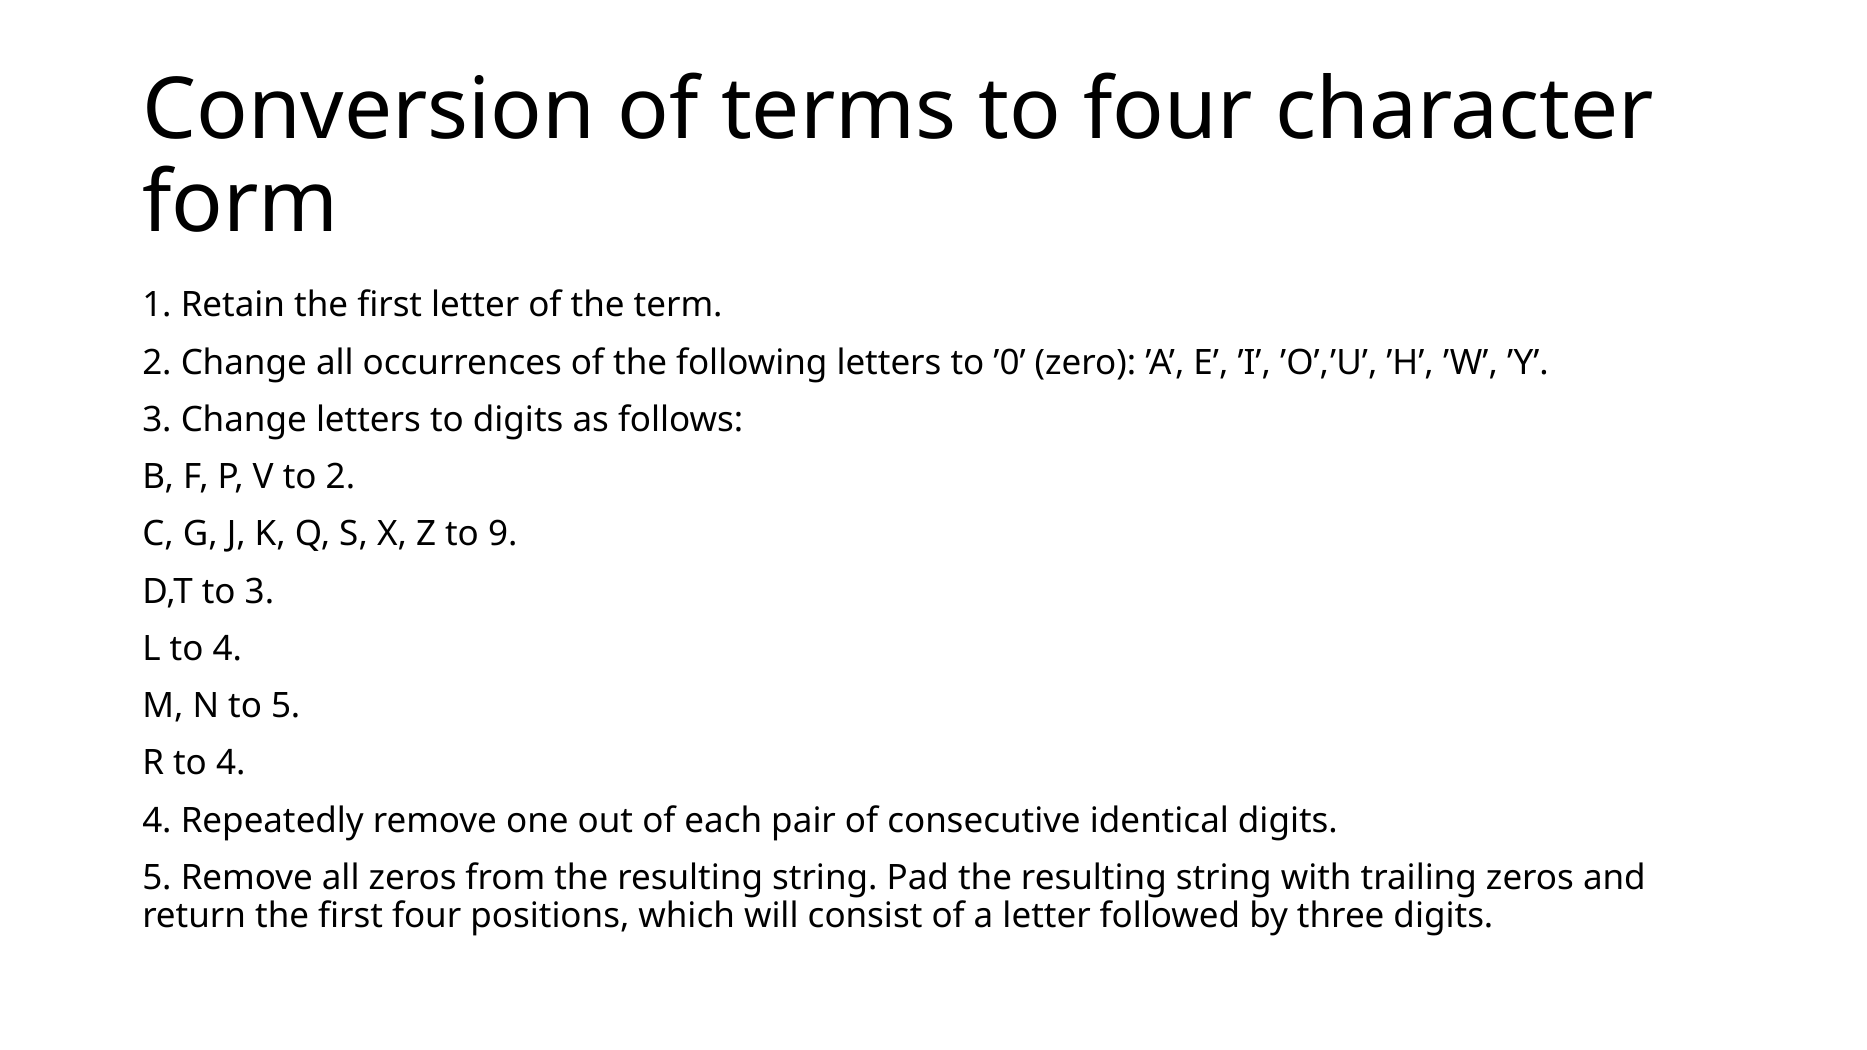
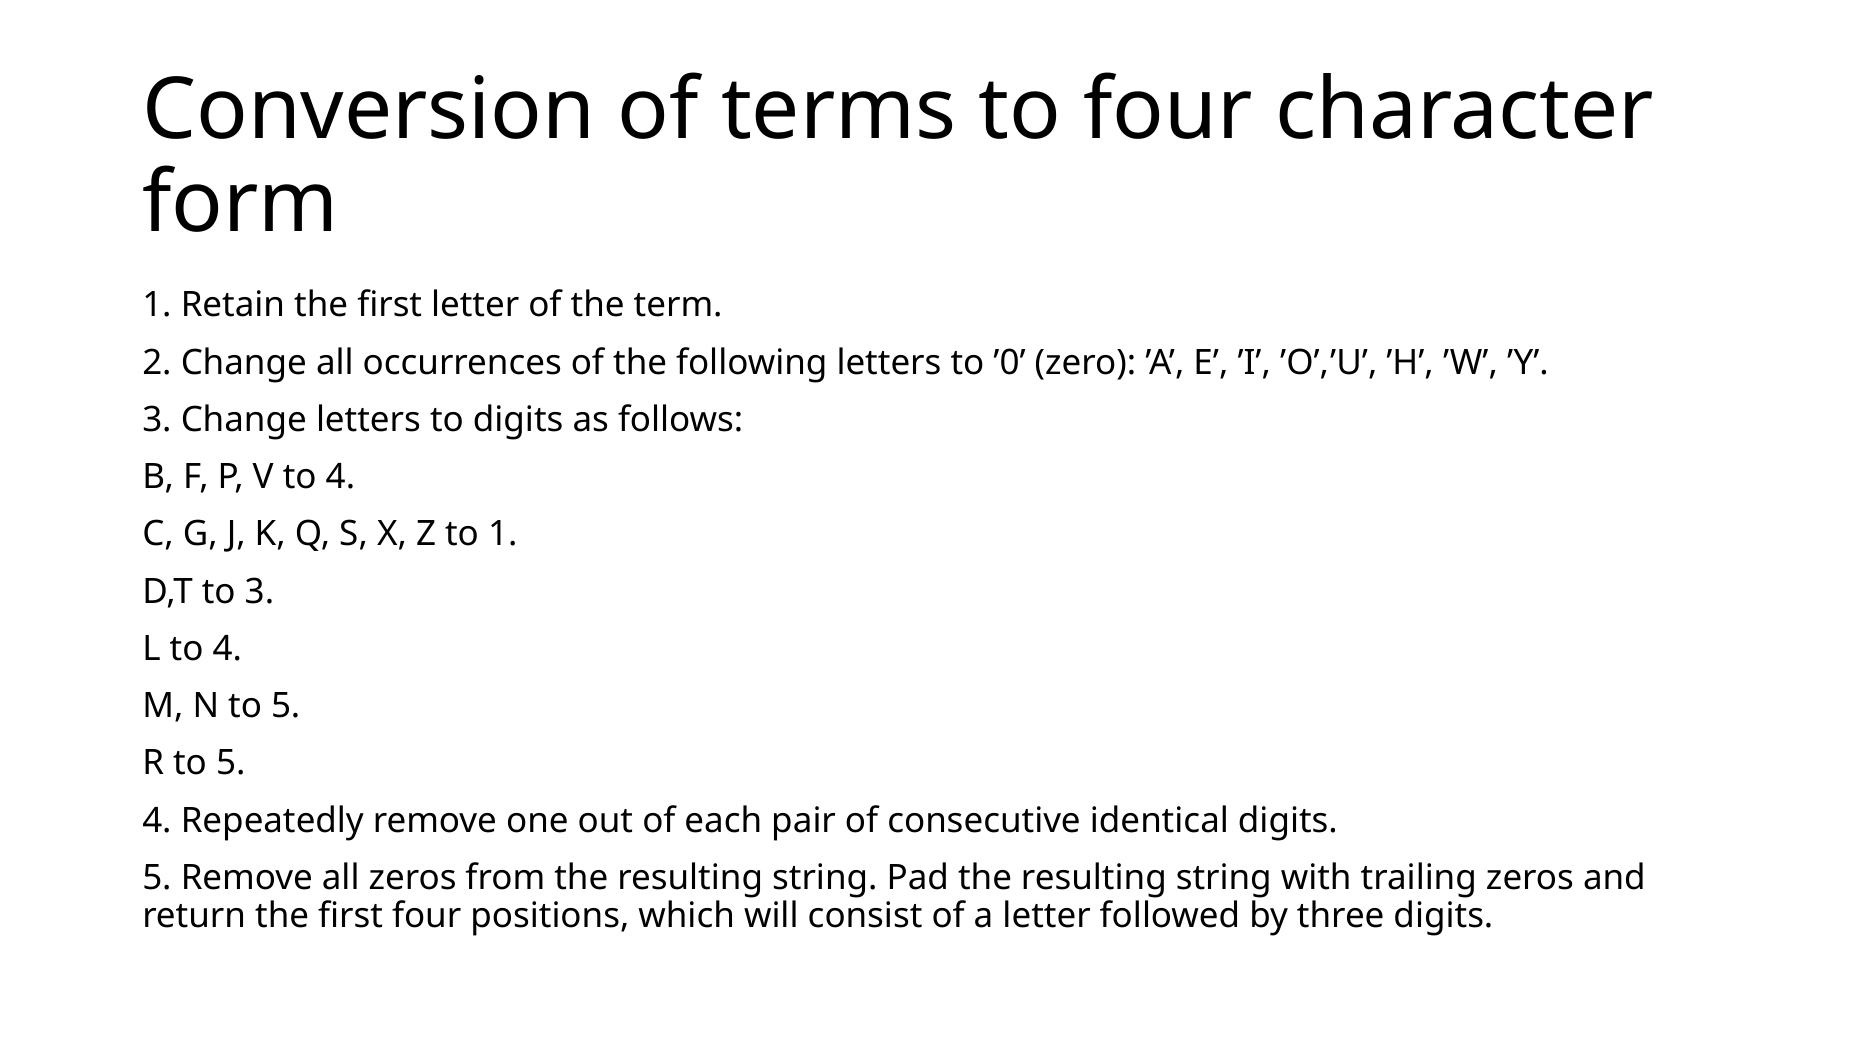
V to 2: 2 -> 4 (340, 477)
to 9: 9 -> 1 (503, 534)
R to 4: 4 -> 5 (231, 763)
